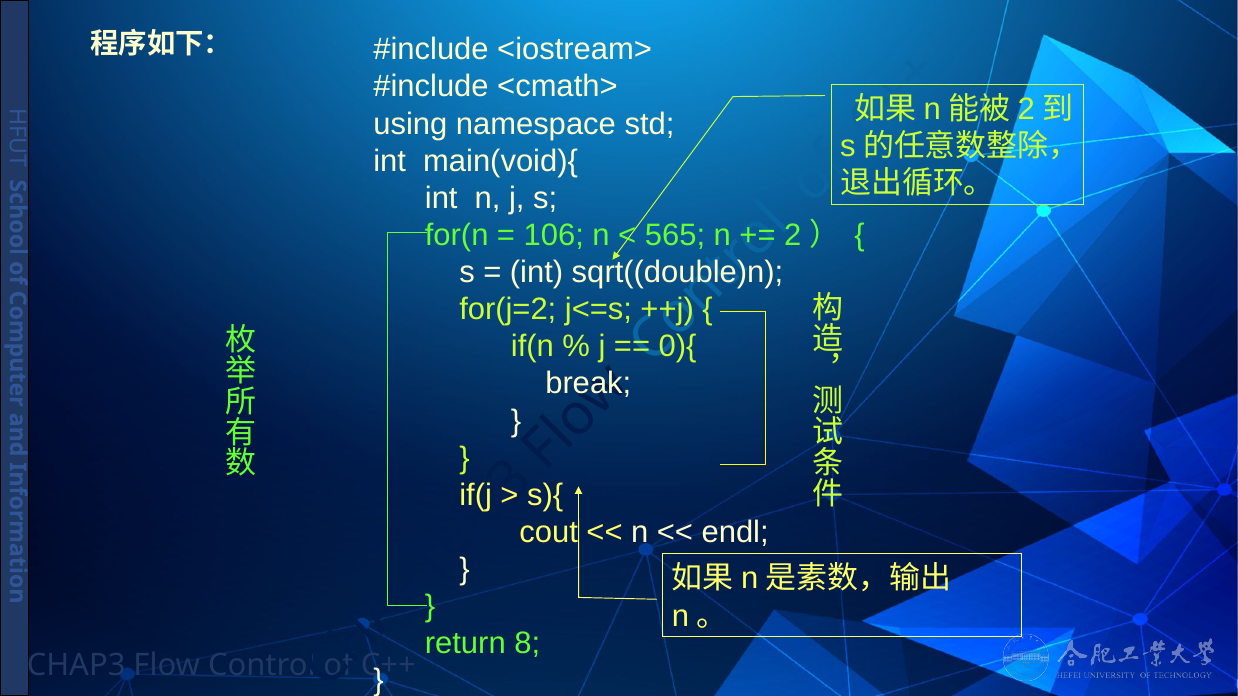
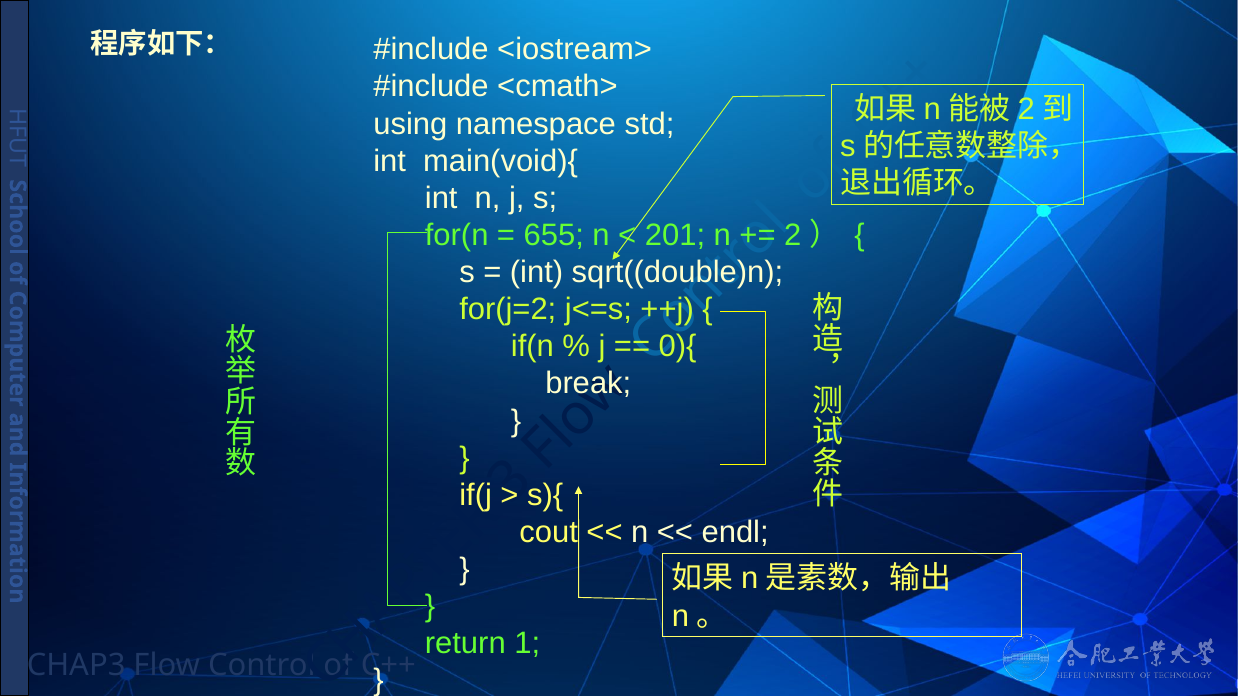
106: 106 -> 655 (554, 235)
565: 565 -> 201 (675, 235)
8: 8 -> 1 (527, 644)
